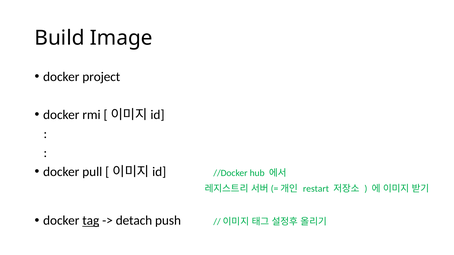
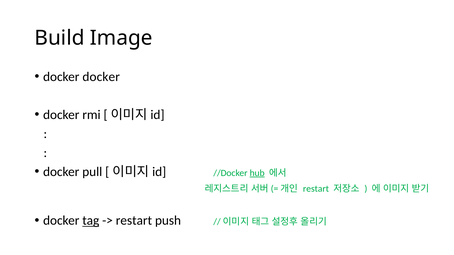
docker project: project -> docker (101, 77)
hub underline: none -> present (257, 173)
detach: detach -> restart (134, 221)
